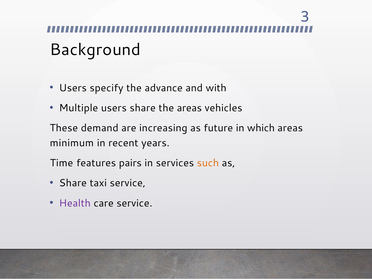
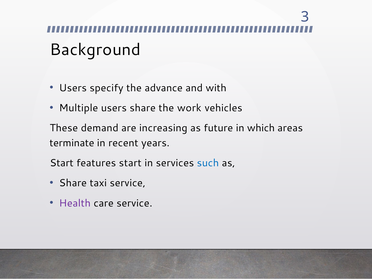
the areas: areas -> work (189, 108)
minimum: minimum -> terminate (72, 143)
Time: Time -> Start (62, 163)
features pairs: pairs -> start (130, 163)
such colour: orange -> blue (208, 163)
